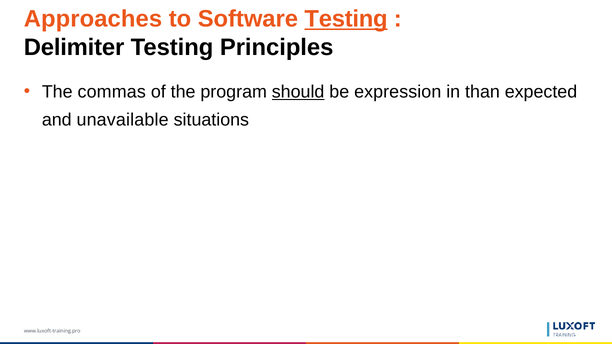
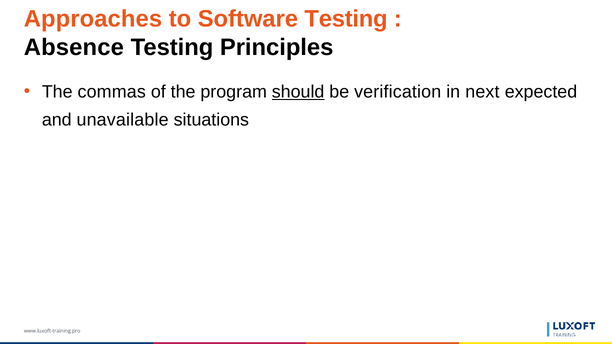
Testing underline: present -> none (346, 19)
Delimiter: Delimiter -> Absence (74, 48)
expression: expression -> verification (398, 92)
than: than -> next (482, 92)
